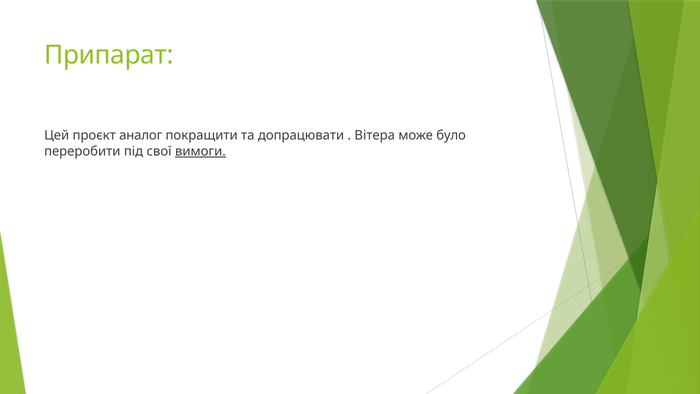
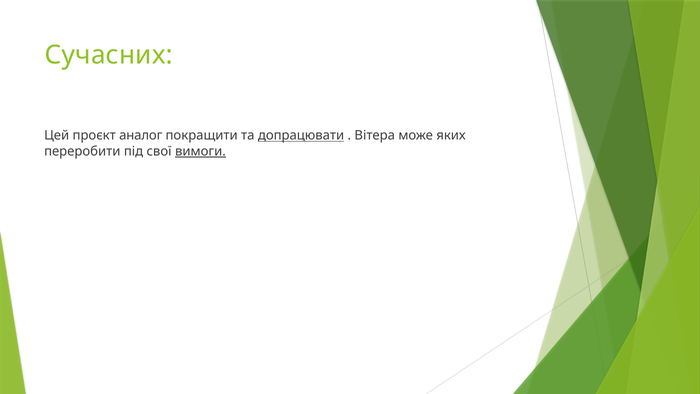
Припарат: Припарат -> Сучасних (109, 55)
допрацювати underline: none -> present (301, 135)
було: було -> яких (451, 135)
